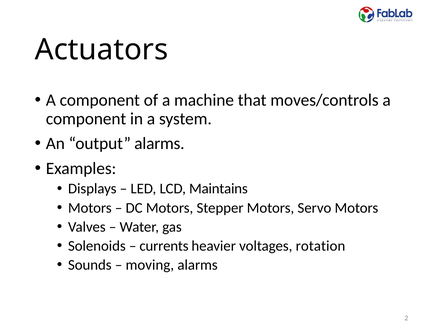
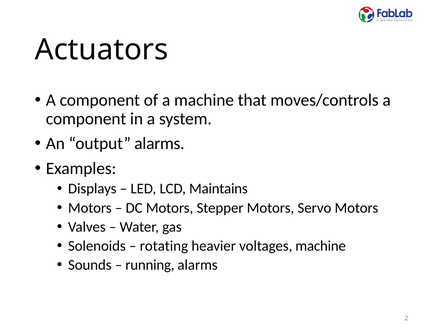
currents: currents -> rotating (164, 245)
voltages rotation: rotation -> machine (321, 245)
moving: moving -> running (150, 264)
